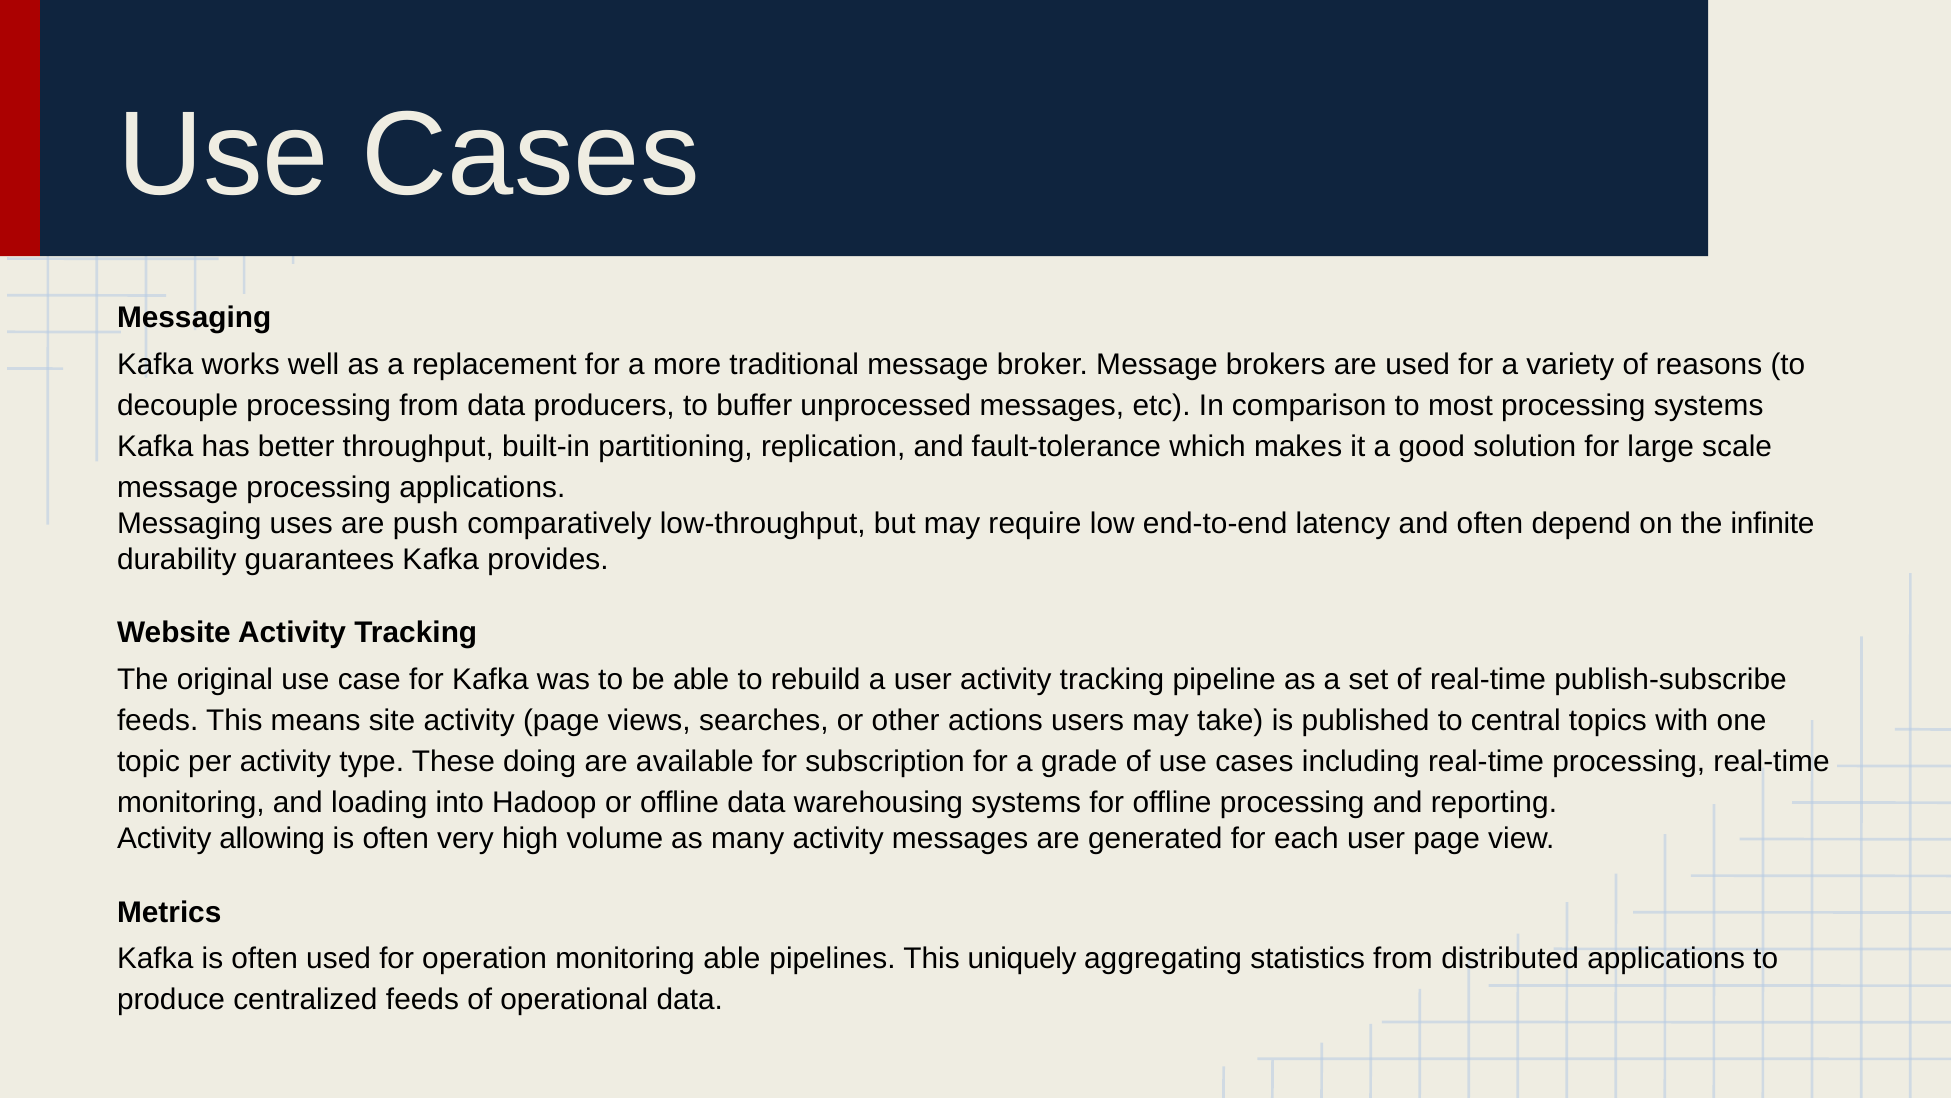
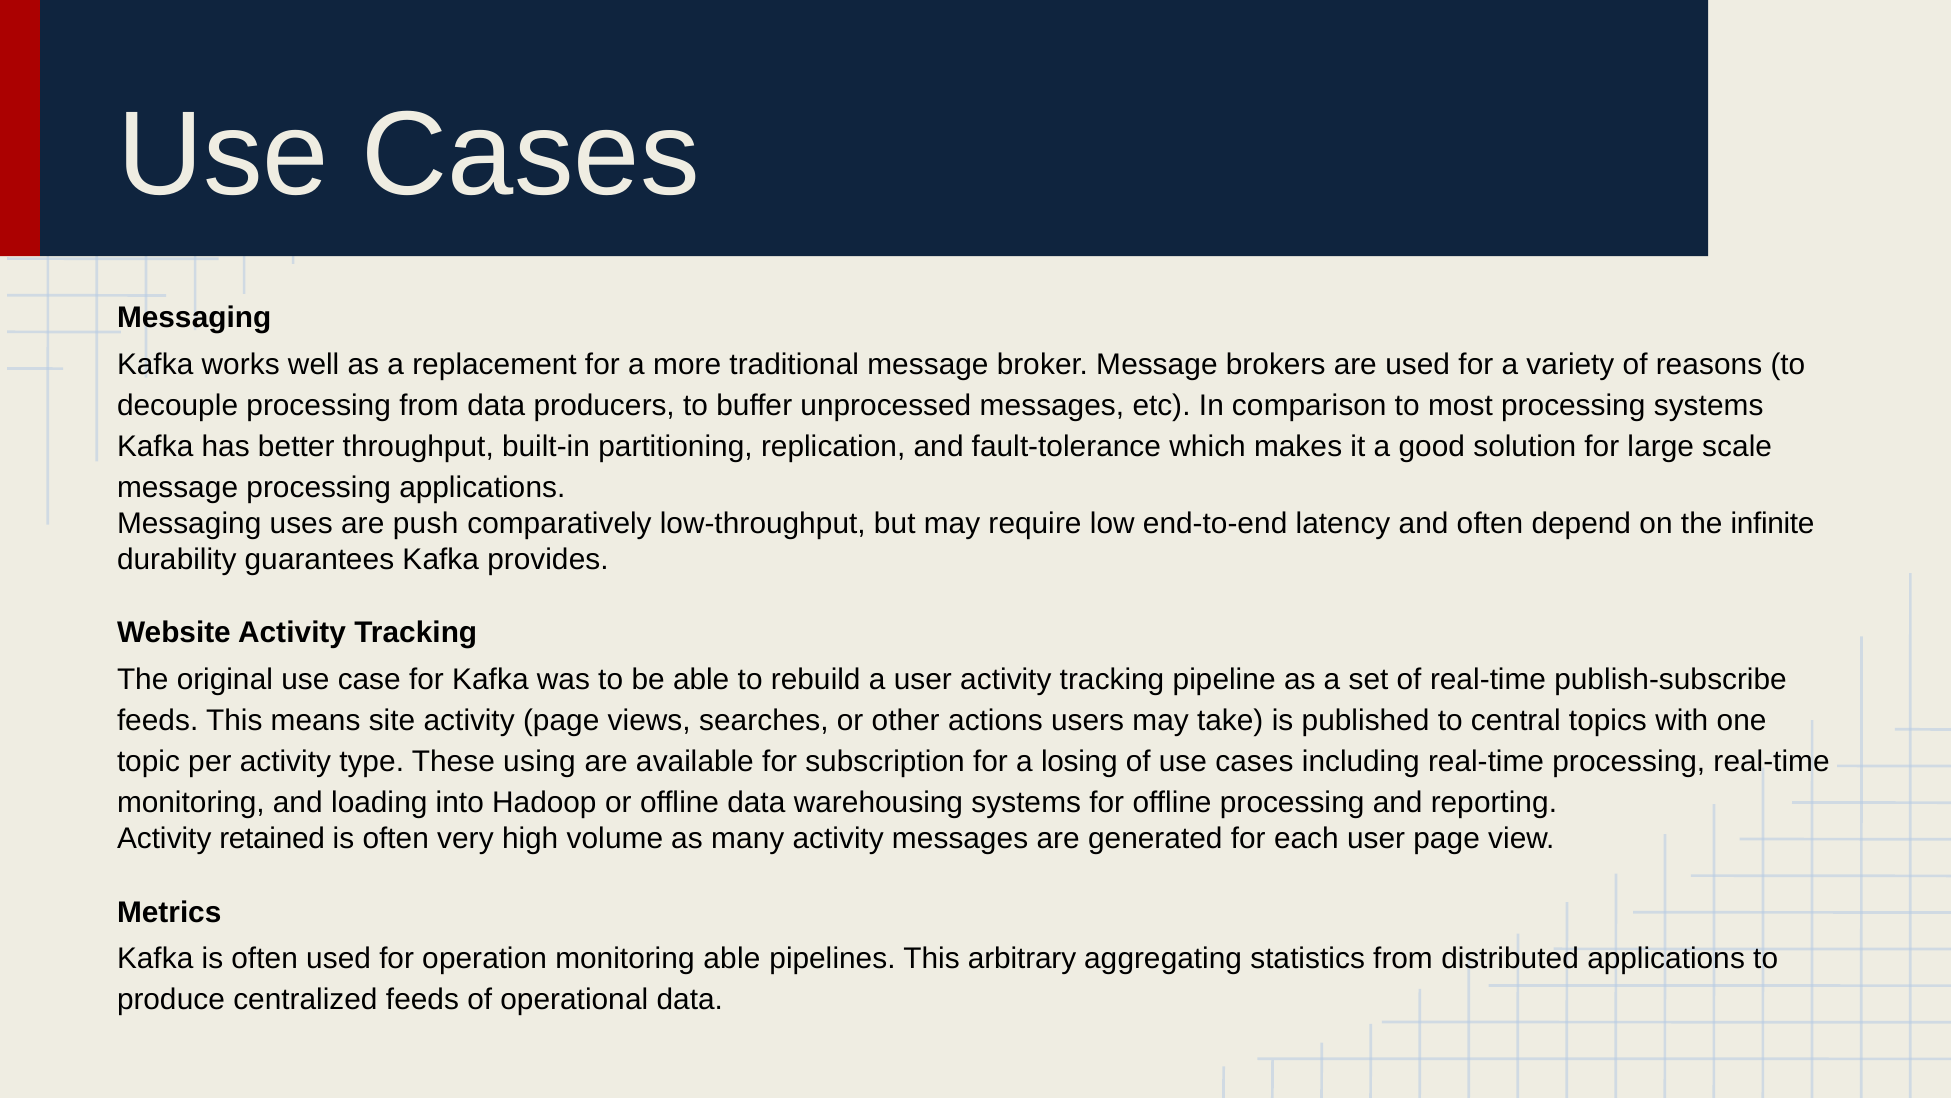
doing: doing -> using (539, 761)
grade: grade -> losing (1079, 761)
allowing: allowing -> retained (272, 838)
uniquely: uniquely -> arbitrary (1022, 958)
